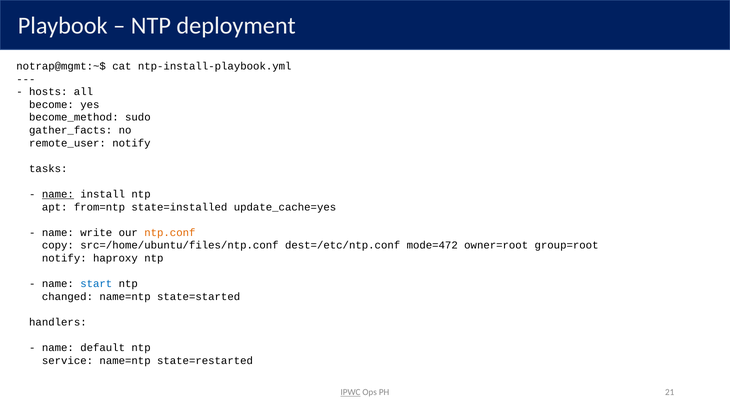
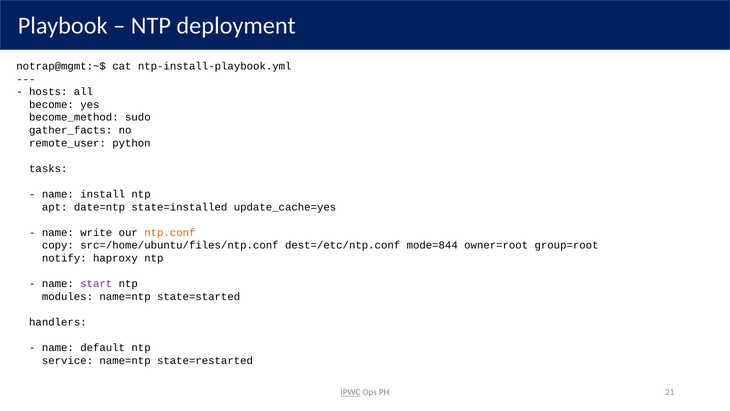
remote_user notify: notify -> python (131, 143)
name underline: present -> none (58, 194)
from=ntp: from=ntp -> date=ntp (99, 207)
mode=472: mode=472 -> mode=844 (432, 245)
start colour: blue -> purple (96, 284)
changed: changed -> modules (67, 296)
